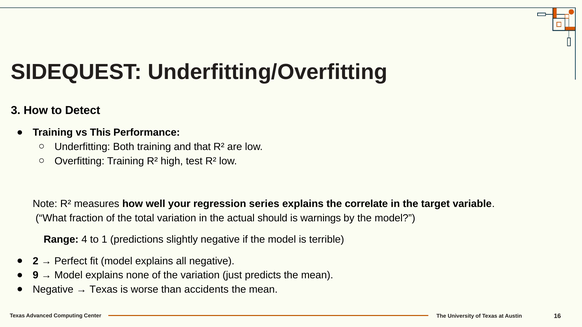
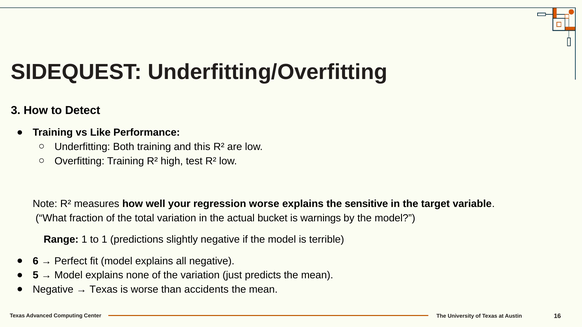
This: This -> Like (100, 133)
that: that -> this (202, 147)
regression series: series -> worse (264, 204)
correlate: correlate -> sensitive (366, 204)
should: should -> bucket (272, 218)
Range 4: 4 -> 1 (84, 240)
2: 2 -> 6 (36, 261)
9: 9 -> 5 (36, 275)
